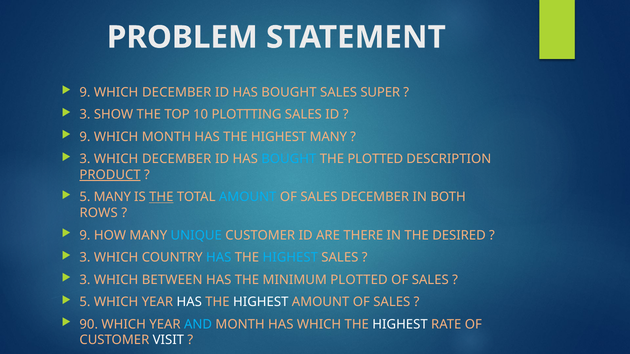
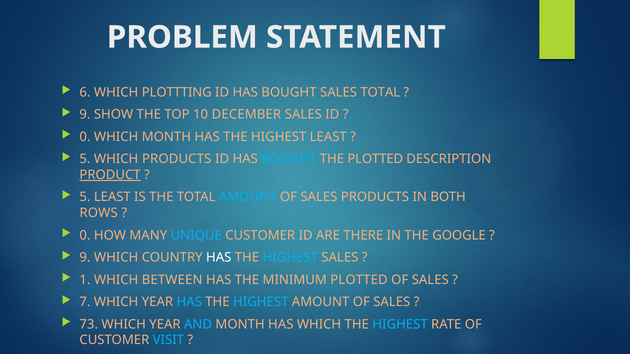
9: 9 -> 6 (85, 92)
DECEMBER: DECEMBER -> PLOTTTING (177, 92)
SALES SUPER: SUPER -> TOTAL (380, 92)
3: 3 -> 9 (85, 115)
PLOTTTING: PLOTTTING -> DECEMBER (246, 115)
9: 9 -> 0 (85, 137)
HIGHEST MANY: MANY -> LEAST (328, 137)
3: 3 -> 5 (85, 159)
DECEMBER: DECEMBER -> PRODUCTS (177, 159)
5 MANY: MANY -> LEAST (112, 197)
THE underline: present -> none (161, 197)
SALES DECEMBER: DECEMBER -> PRODUCTS (375, 197)
9: 9 -> 0 (85, 235)
DESIRED: DESIRED -> GOOGLE (459, 235)
3: 3 -> 9 (85, 258)
HAS colour: light blue -> white (219, 258)
3: 3 -> 1 (85, 280)
5: 5 -> 7 (85, 302)
HAS colour: white -> light blue (189, 302)
HIGHEST colour: white -> light blue (261, 302)
90: 90 -> 73 (89, 325)
HIGHEST colour: white -> light blue (400, 325)
VISIT colour: white -> light blue (168, 340)
